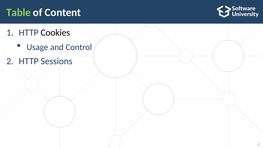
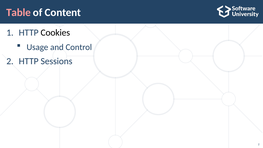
Table colour: light green -> pink (19, 12)
